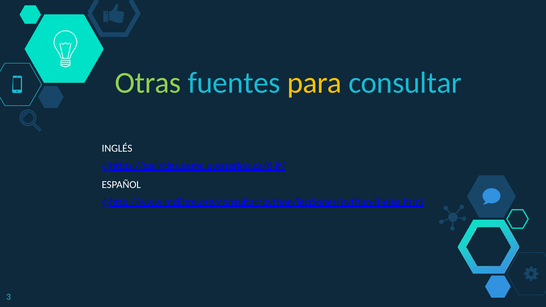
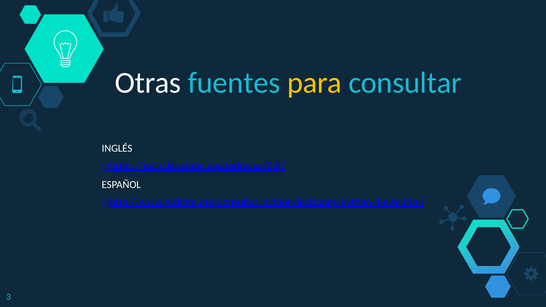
Otras colour: light green -> white (148, 83)
